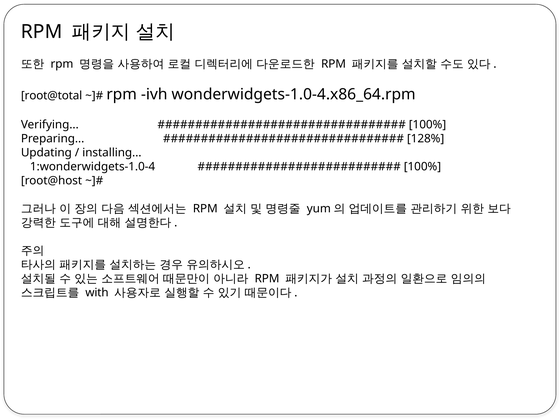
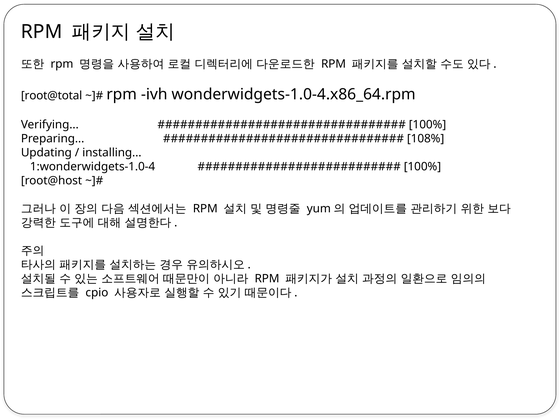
128%: 128% -> 108% (426, 139)
with: with -> cpio (97, 293)
